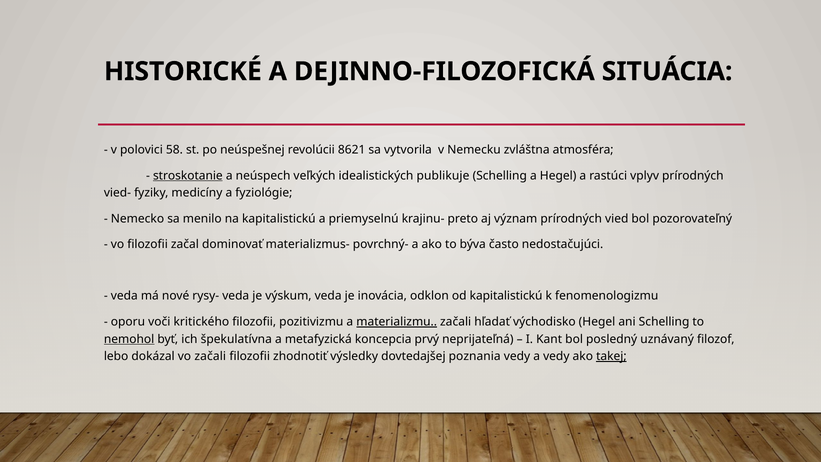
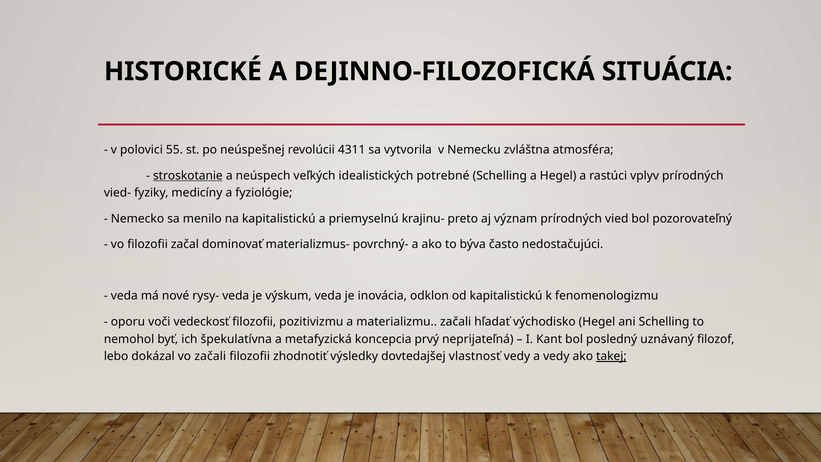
58: 58 -> 55 (174, 150)
8621: 8621 -> 4311 (352, 150)
publikuje: publikuje -> potrebné (443, 175)
kritického: kritického -> vedeckosť (201, 322)
materializmu underline: present -> none (397, 322)
nemohol underline: present -> none (129, 339)
poznania: poznania -> vlastnosť (475, 356)
